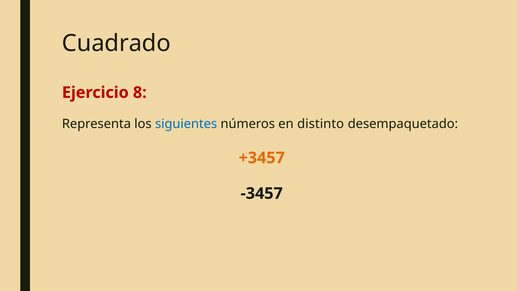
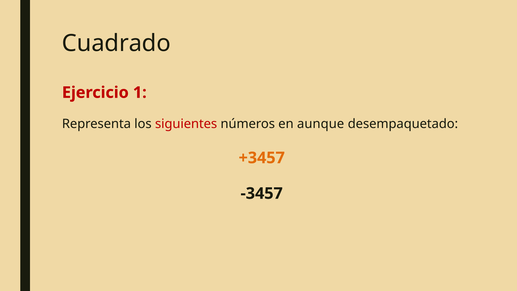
8: 8 -> 1 (140, 92)
siguientes colour: blue -> red (186, 124)
distinto: distinto -> aunque (321, 124)
